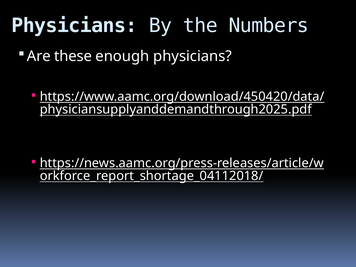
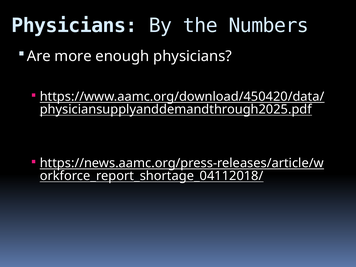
these: these -> more (73, 56)
